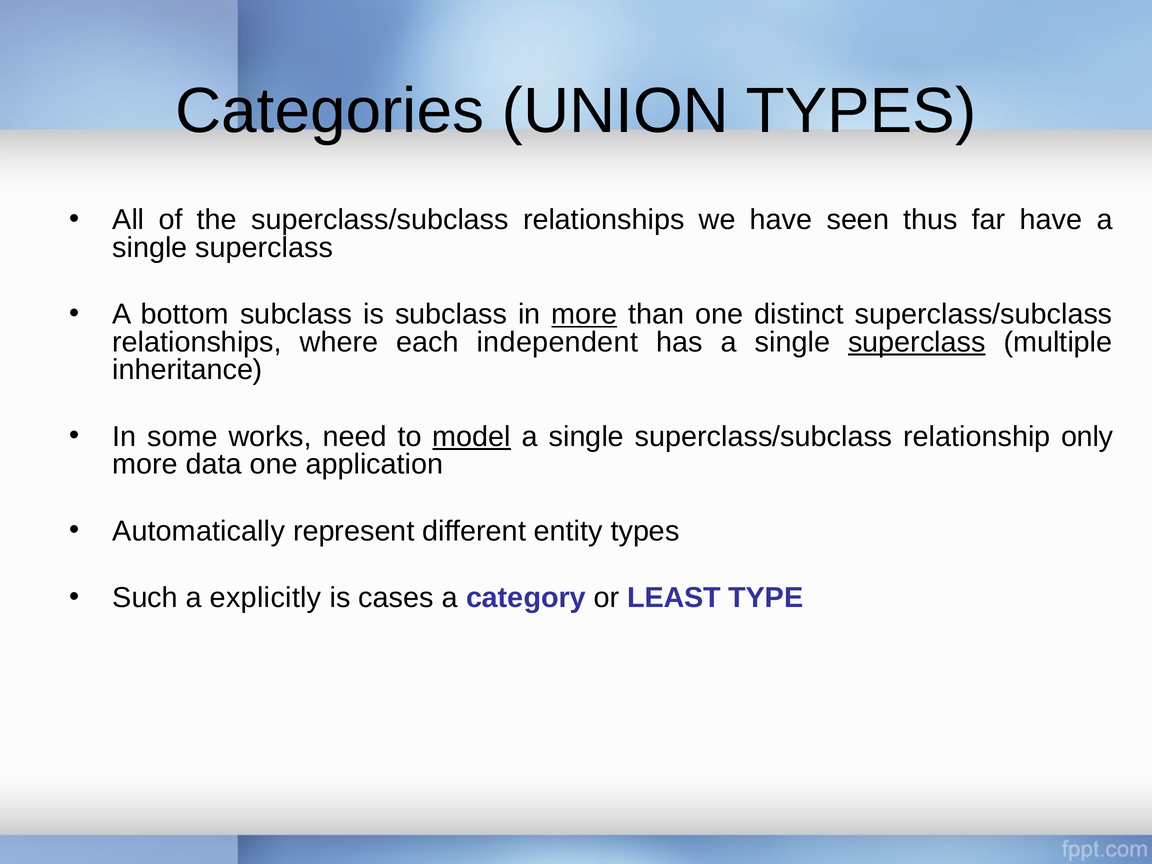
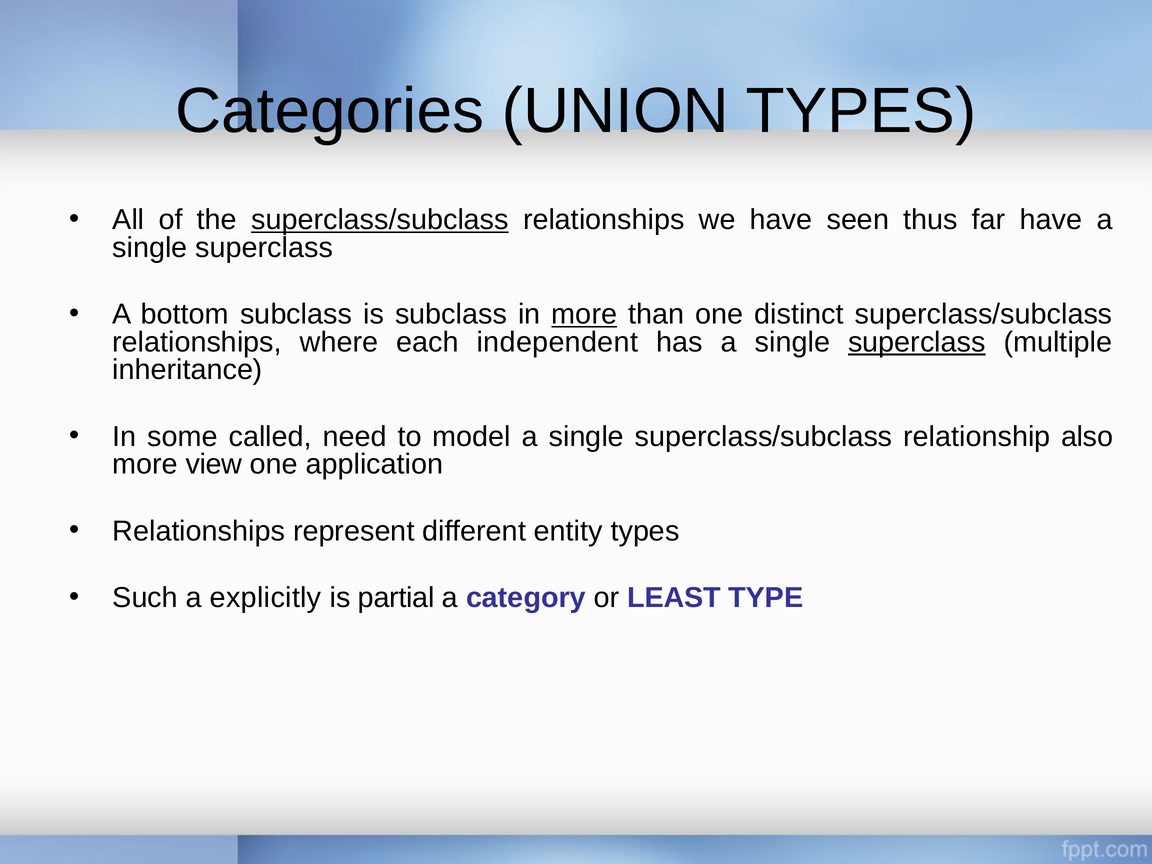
superclass/subclass underline: none -> present (380, 220)
works: works -> called (270, 437)
model underline: present -> none (472, 437)
only: only -> also (1087, 437)
data: data -> view (214, 464)
Automatically: Automatically -> Relationships (199, 531)
cases: cases -> partial (396, 598)
